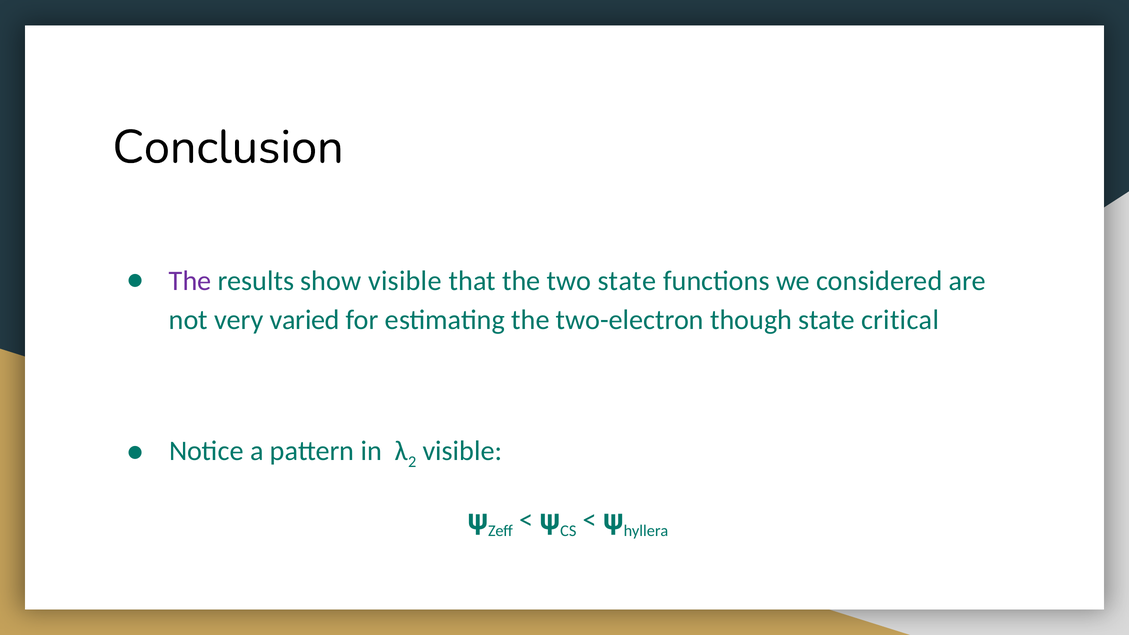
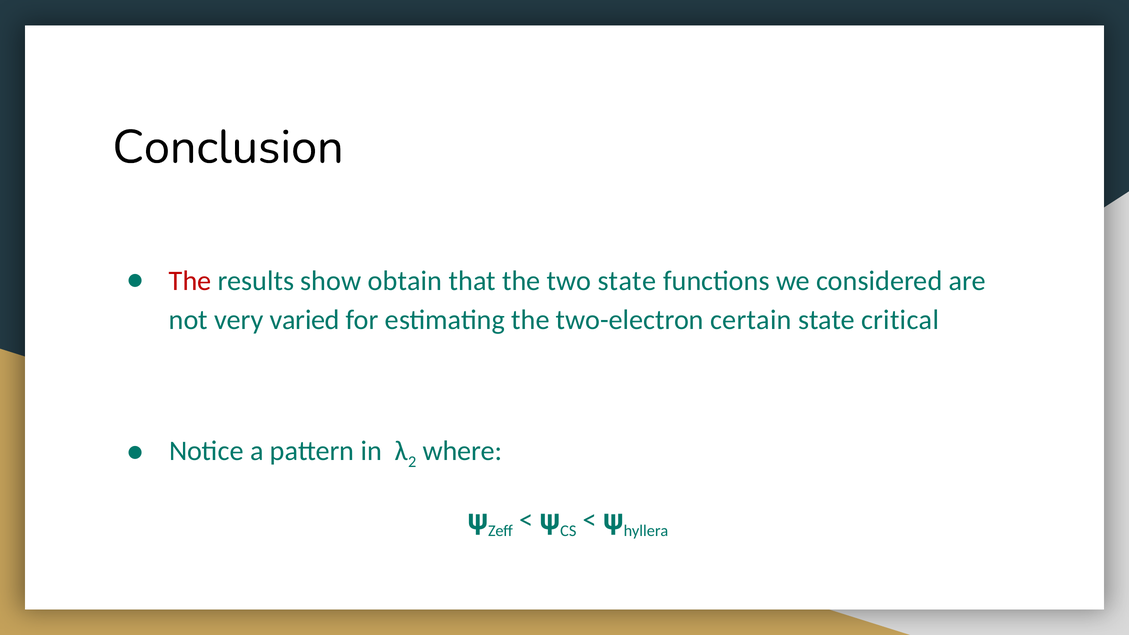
The colour: purple -> red (190, 281)
show visible: visible -> obtain (405, 281)
though: though -> certain (751, 320)
visible: visible -> where (462, 451)
